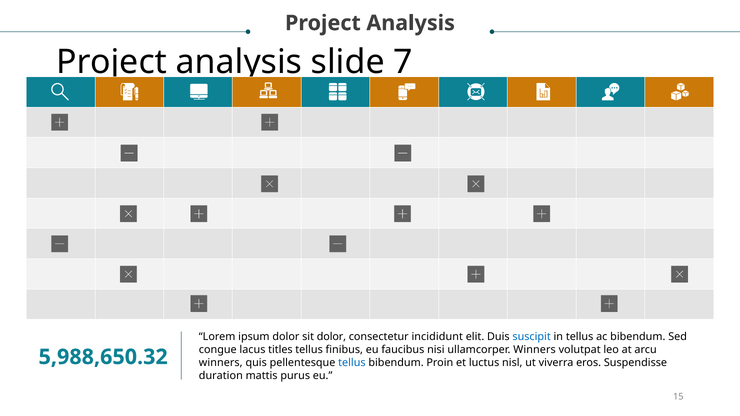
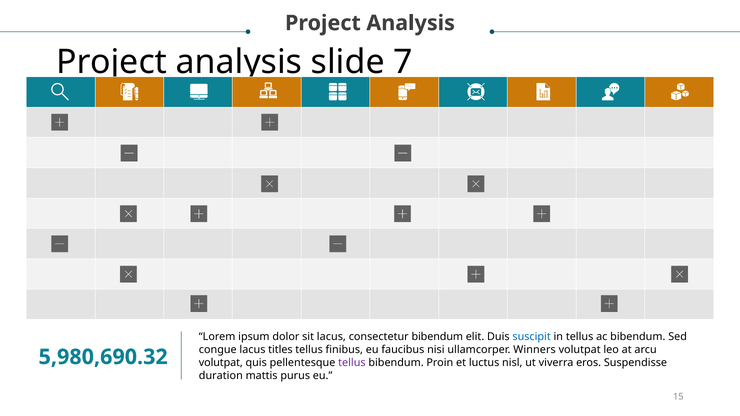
sit dolor: dolor -> lacus (331, 337)
consectetur incididunt: incididunt -> bibendum (437, 337)
5,988,650.32: 5,988,650.32 -> 5,980,690.32 (103, 357)
winners: winners -> volutpat (221, 363)
tellus colour: blue -> purple (352, 363)
